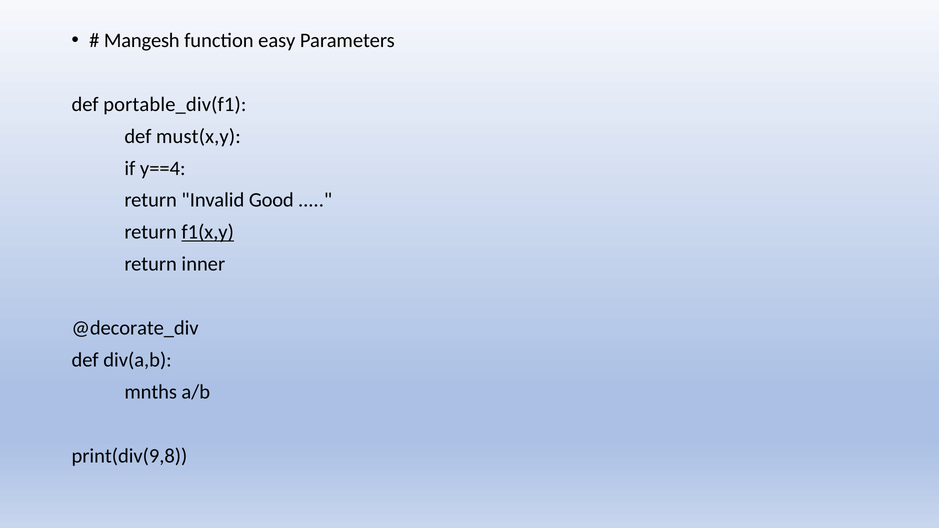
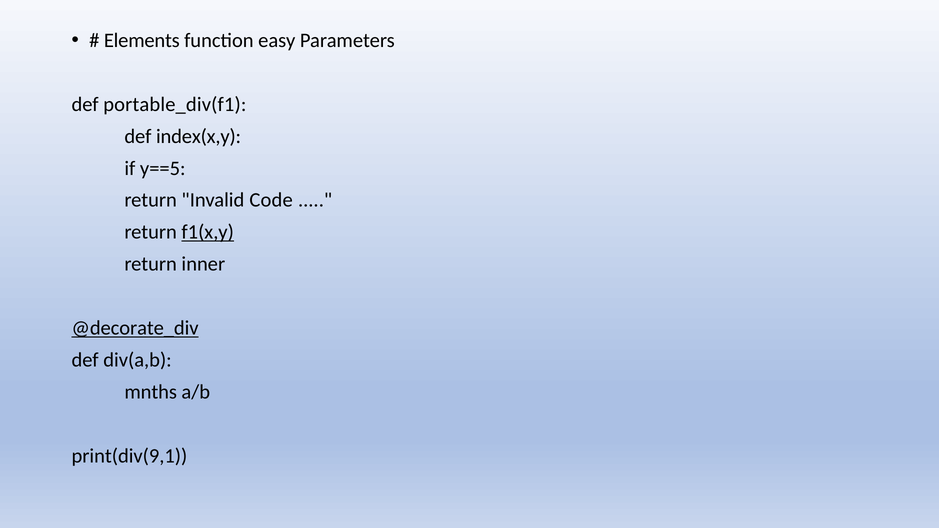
Mangesh: Mangesh -> Elements (142, 40)
must(x,y: must(x,y -> index(x,y (199, 136)
y==4: y==4 -> y==5 (163, 168)
Good: Good -> Code (271, 200)
@decorate_div underline: none -> present (135, 328)
print(div(9,8: print(div(9,8 -> print(div(9,1 (129, 456)
